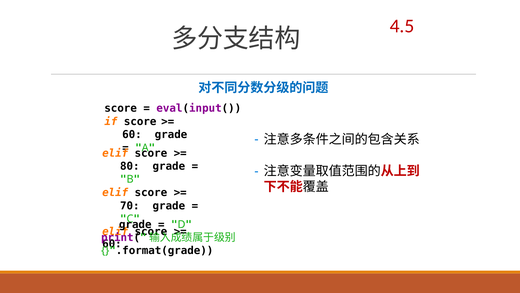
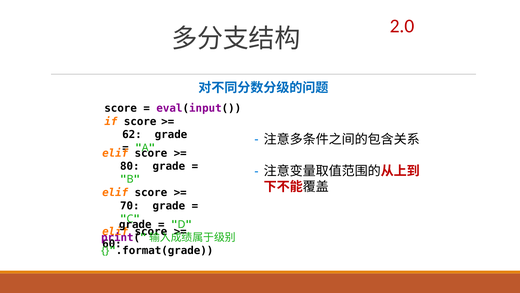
4.5: 4.5 -> 2.0 (402, 26)
60: 60 -> 62 (132, 135)
